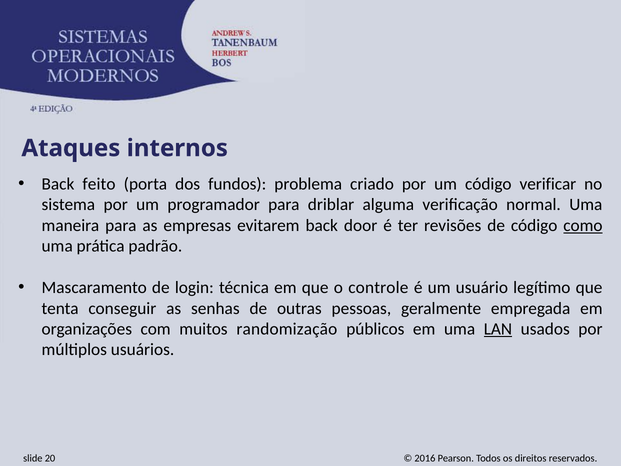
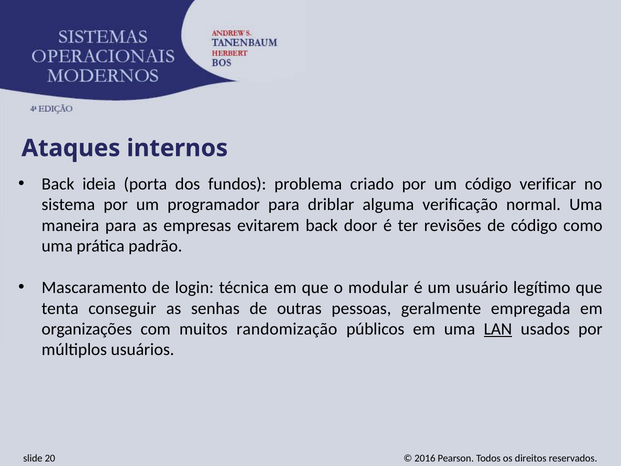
feito: feito -> ideia (99, 184)
como underline: present -> none (583, 225)
controle: controle -> modular (378, 287)
